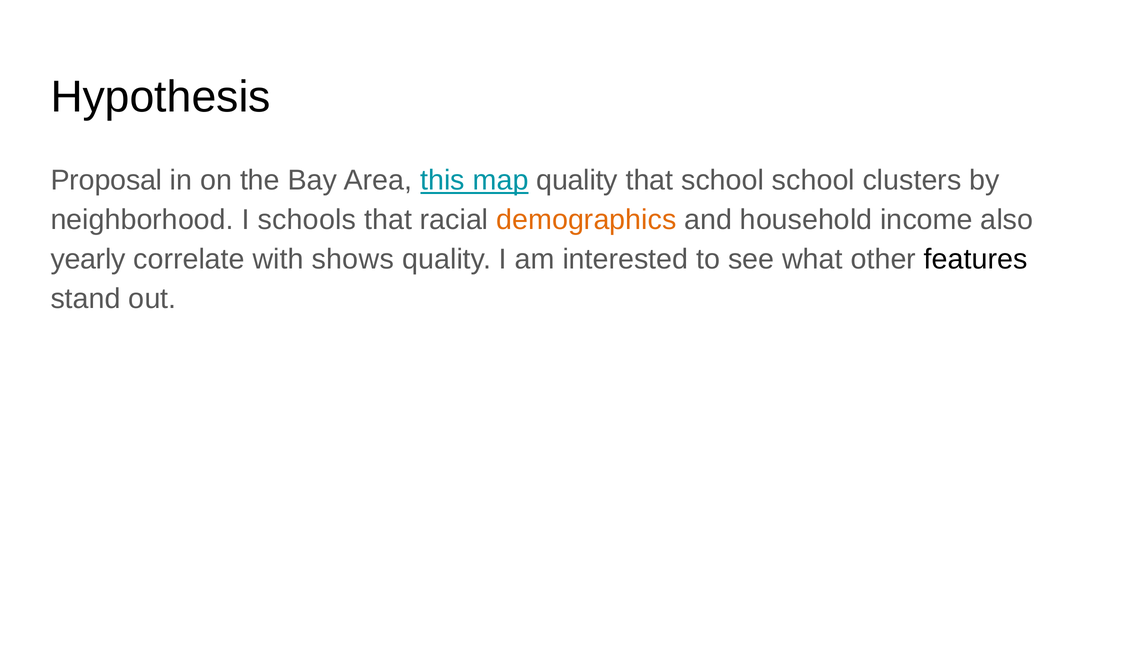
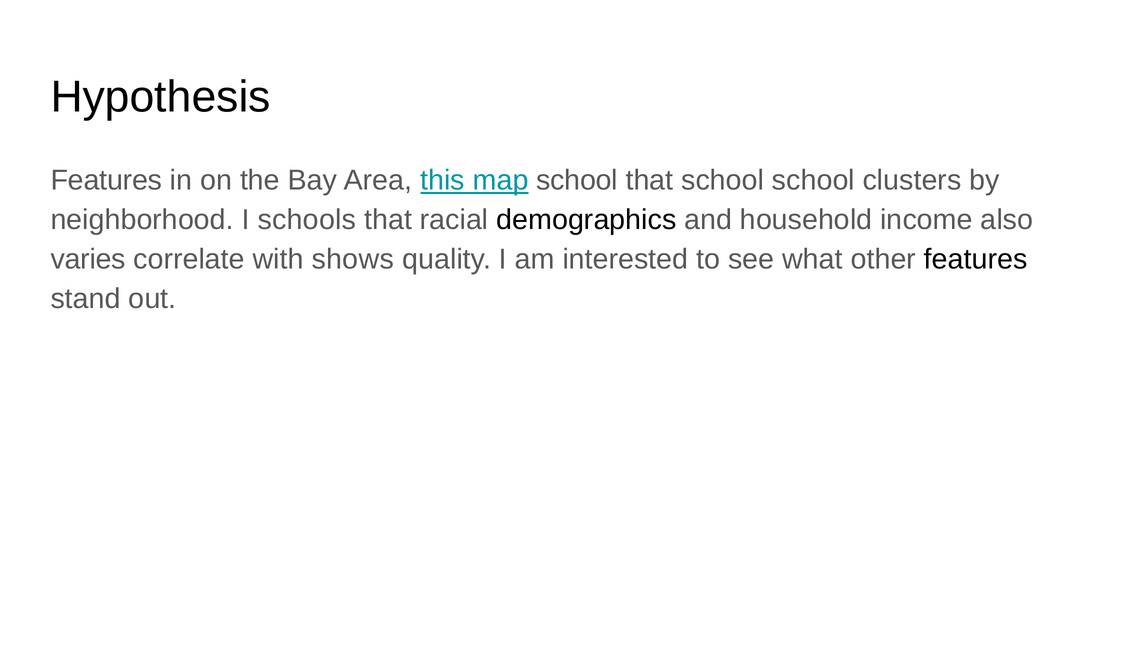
Proposal: Proposal -> Features (106, 180)
map quality: quality -> school (577, 180)
demographics colour: orange -> black (586, 220)
yearly: yearly -> varies (88, 259)
